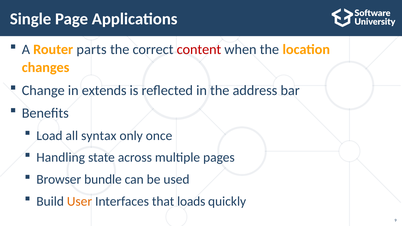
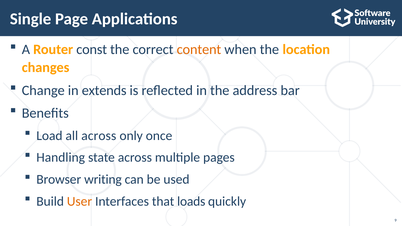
parts: parts -> const (92, 50)
content colour: red -> orange (199, 50)
all syntax: syntax -> across (99, 136)
bundle: bundle -> writing (103, 180)
